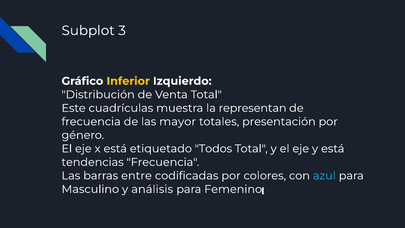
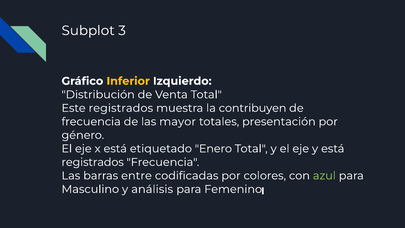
Este cuadrículas: cuadrículas -> registrados (121, 108)
representan: representan -> contribuyen (253, 108)
Todos: Todos -> Enero (213, 149)
tendencias: tendencias -> registrados (93, 162)
azul colour: light blue -> light green (324, 176)
